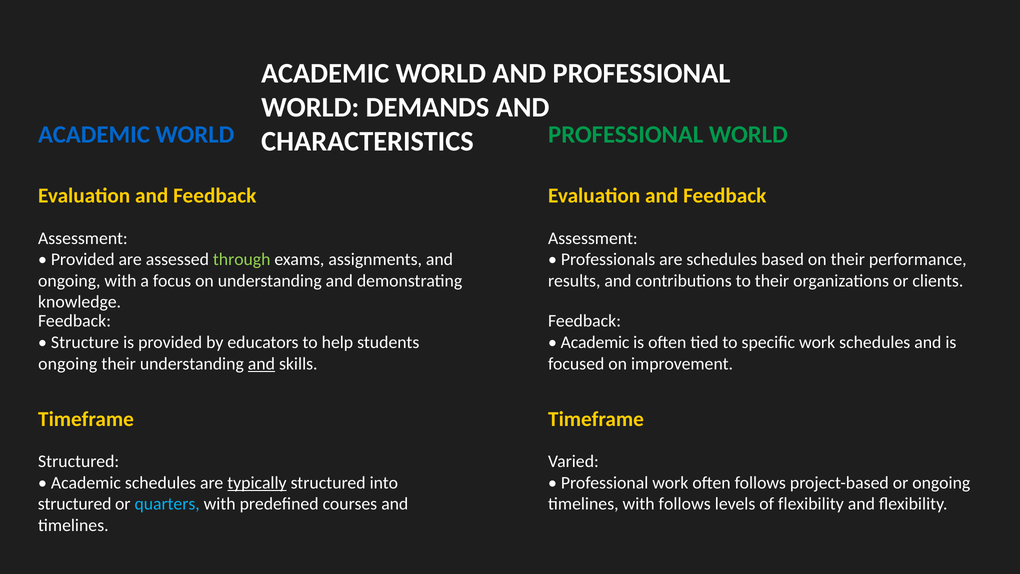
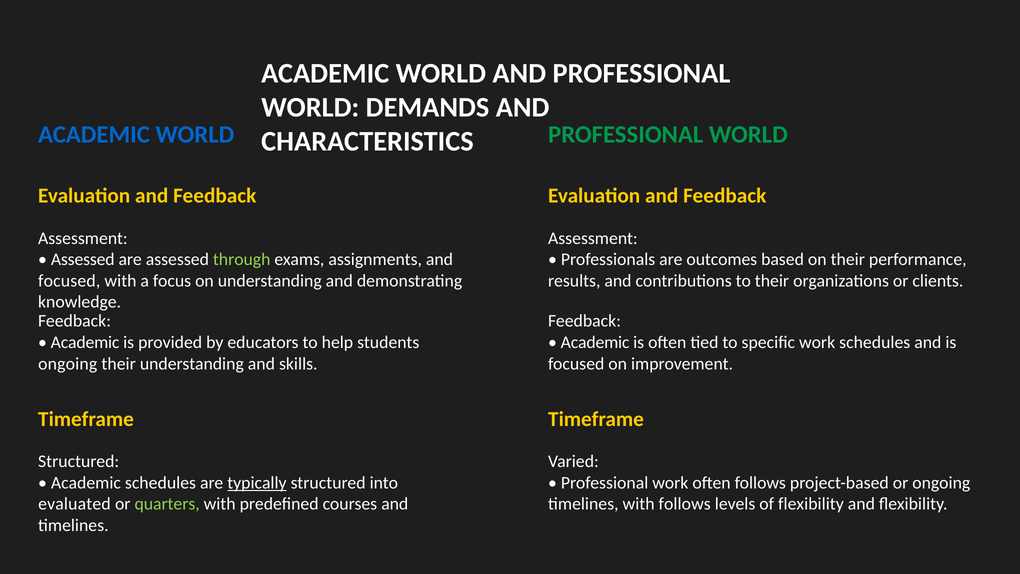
Provided: Provided -> Assessed (83, 259)
are schedules: schedules -> outcomes (722, 259)
ongoing: ongoing -> focused (69, 281)
Structure: Structure -> Academic (85, 342)
and underline: present -> none (261, 364)
structured: structured -> evaluated (74, 504)
quarters colour: light blue -> light green (167, 504)
